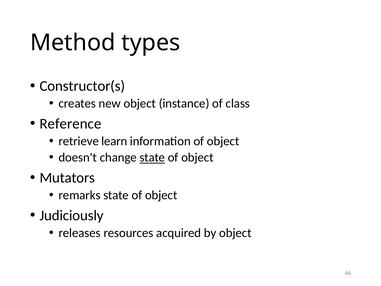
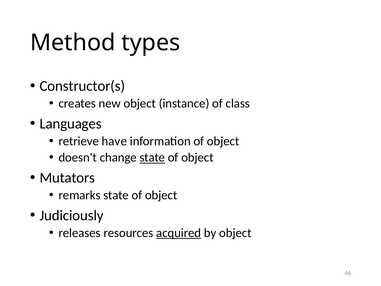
Reference: Reference -> Languages (71, 124)
learn: learn -> have (114, 141)
acquired underline: none -> present (179, 233)
